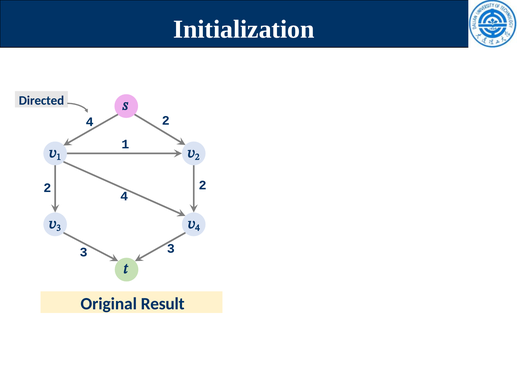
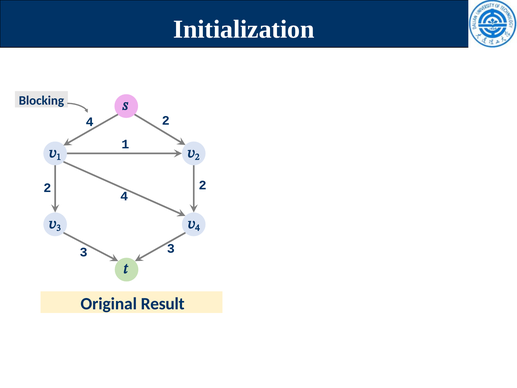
Directed: Directed -> Blocking (41, 101)
